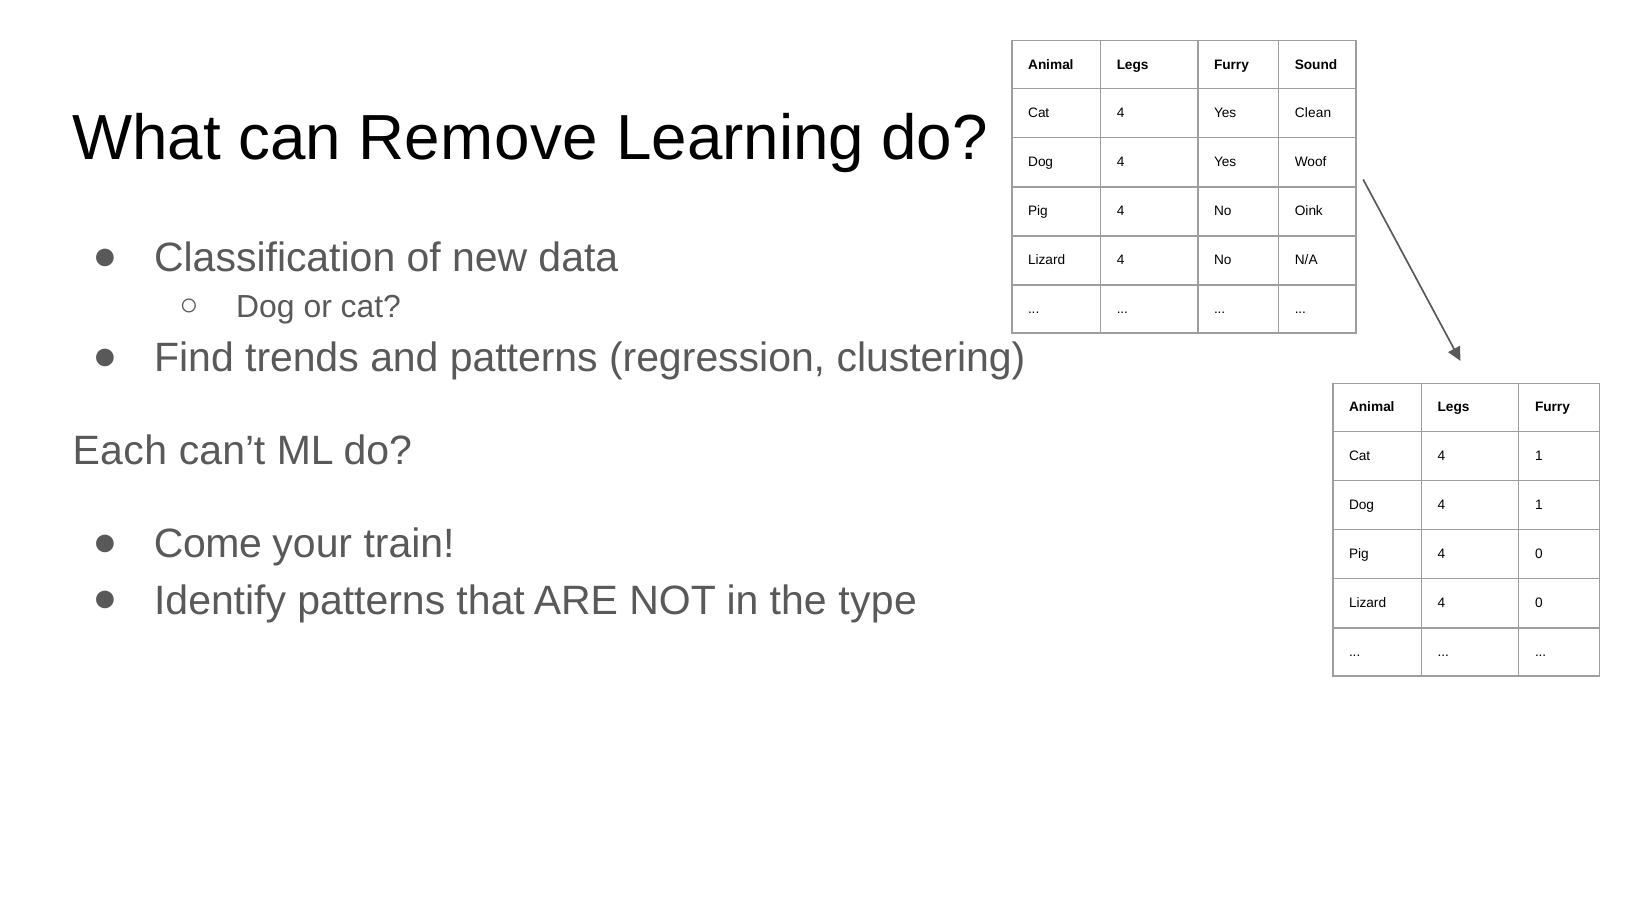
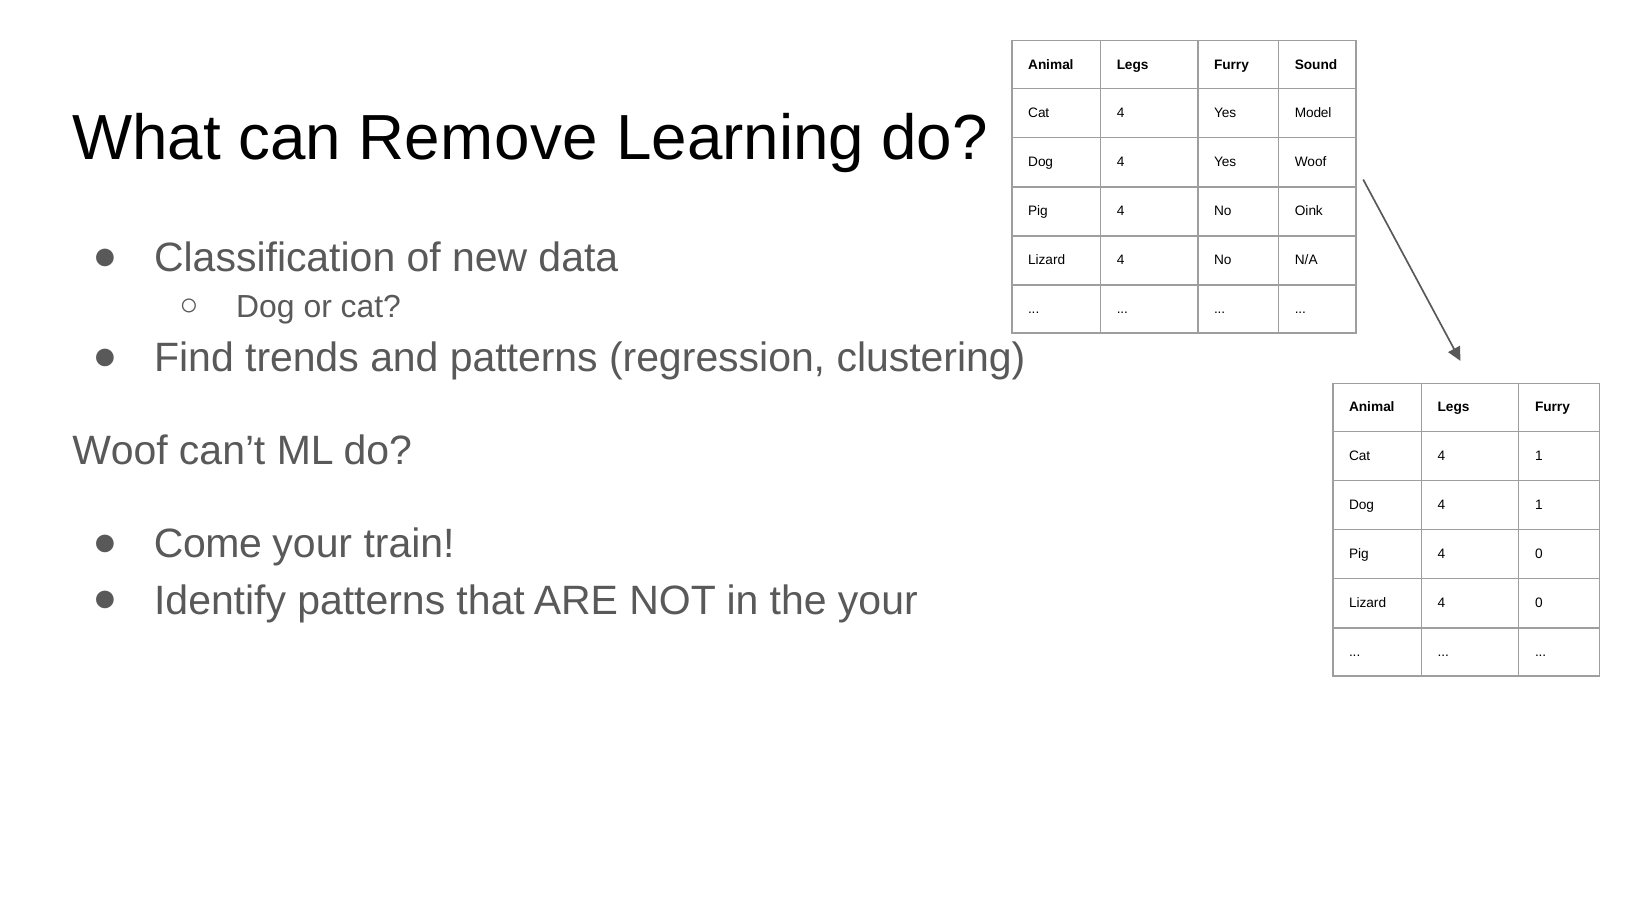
Clean: Clean -> Model (1313, 113)
Each: Each -> Woof (120, 451)
the type: type -> your (878, 601)
